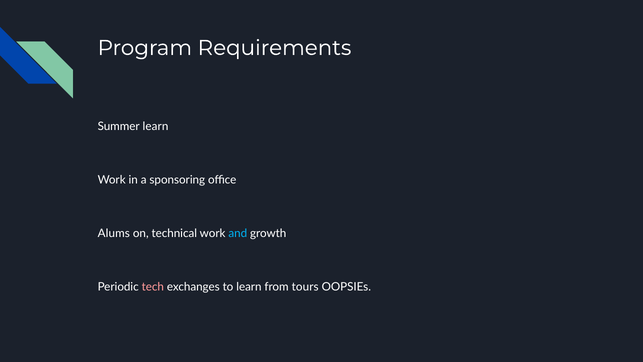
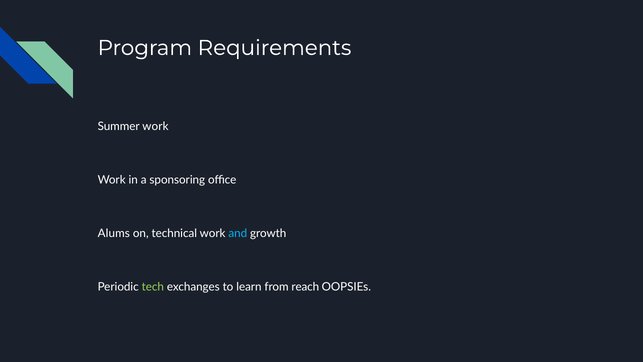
Summer learn: learn -> work (155, 126)
tech colour: pink -> light green (153, 287)
tours: tours -> reach (305, 287)
